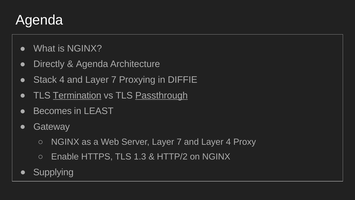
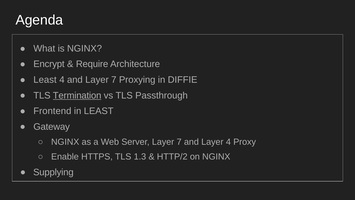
Directly: Directly -> Encrypt (49, 64)
Agenda: Agenda -> Require (92, 64)
Stack: Stack -> Least (45, 80)
Passthrough underline: present -> none (162, 95)
Becomes: Becomes -> Frontend (52, 111)
